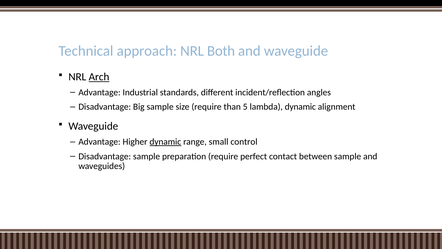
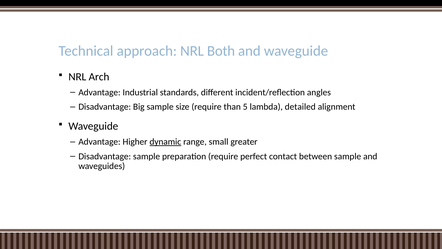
Arch underline: present -> none (99, 77)
lambda dynamic: dynamic -> detailed (300, 107)
control: control -> greater (244, 142)
